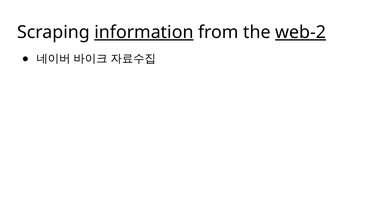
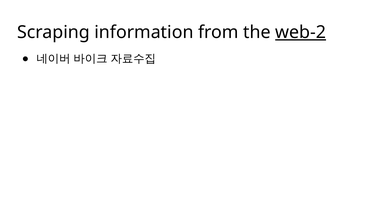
information underline: present -> none (144, 32)
